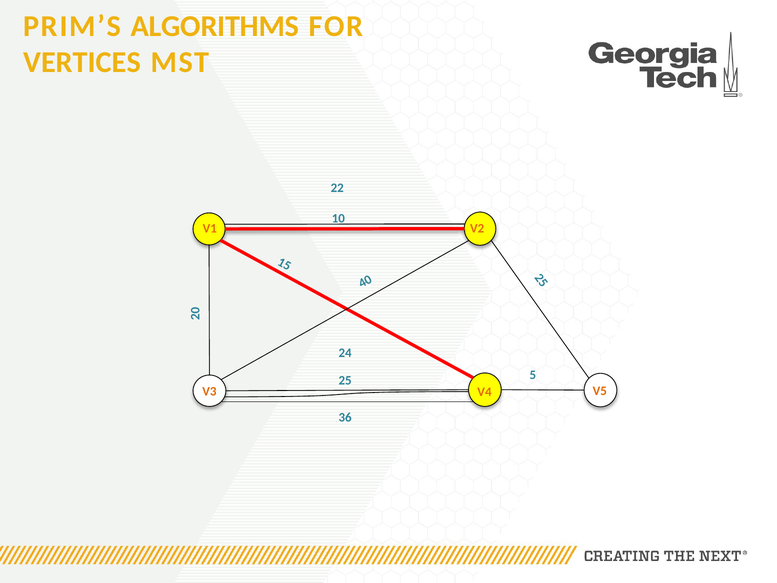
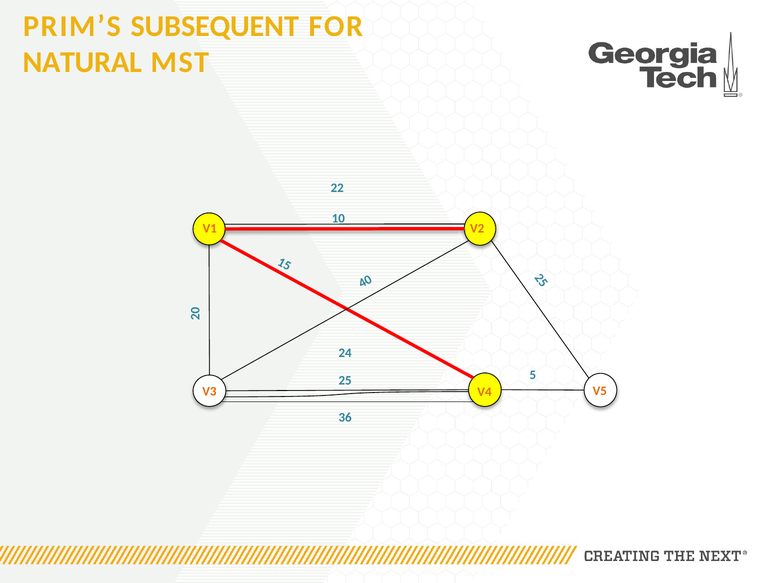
ALGORITHMS: ALGORITHMS -> SUBSEQUENT (215, 26)
VERTICES: VERTICES -> NATURAL (82, 62)
